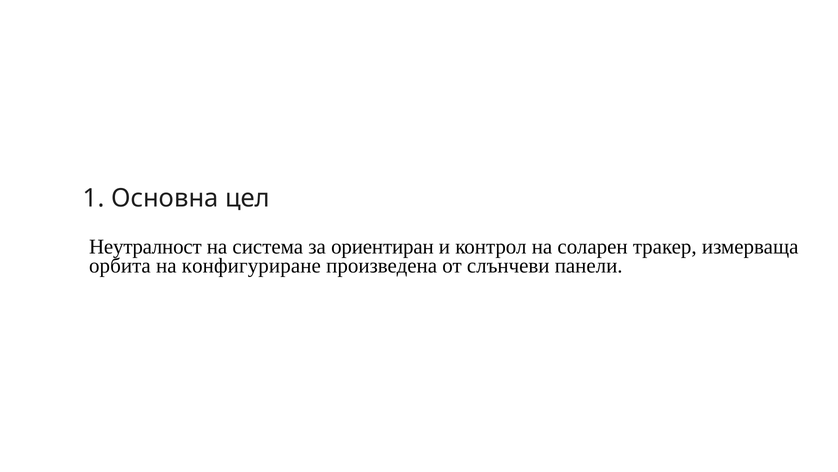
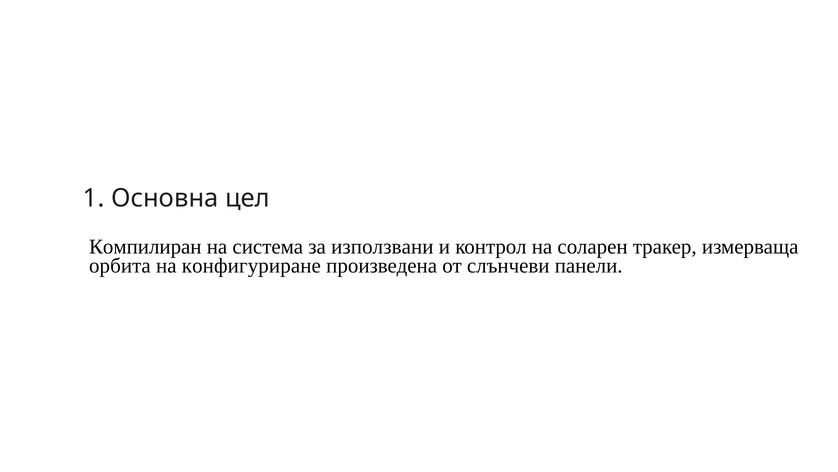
Неутралност: Неутралност -> Компилиран (145, 246)
ориентиран: ориентиран -> използвани (382, 246)
